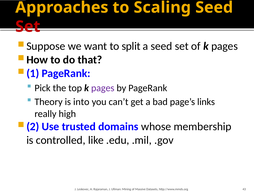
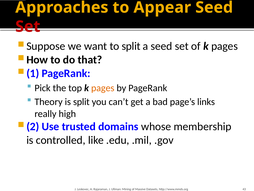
Scaling: Scaling -> Appear (162, 7)
pages colour: purple -> orange (103, 88)
is into: into -> split (81, 102)
